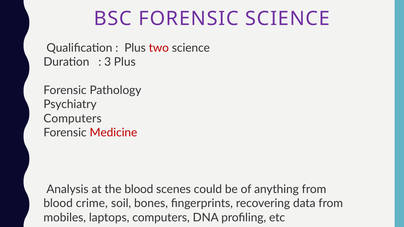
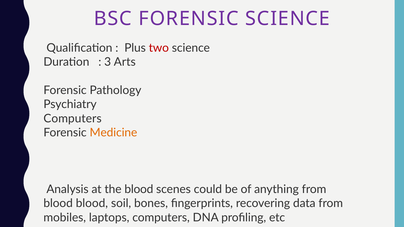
3 Plus: Plus -> Arts (125, 62)
Medicine colour: red -> orange (113, 133)
blood crime: crime -> blood (92, 204)
